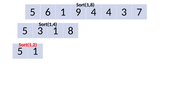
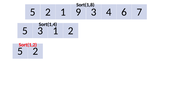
6: 6 -> 2 (48, 12)
9 4: 4 -> 3 (94, 12)
4 3: 3 -> 6 (124, 12)
1 8: 8 -> 2 (71, 31)
1: 1 -> 2 (35, 51)
